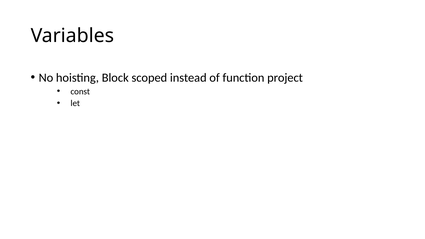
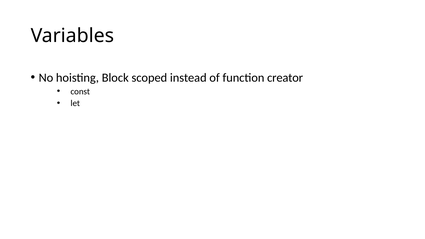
project: project -> creator (285, 78)
